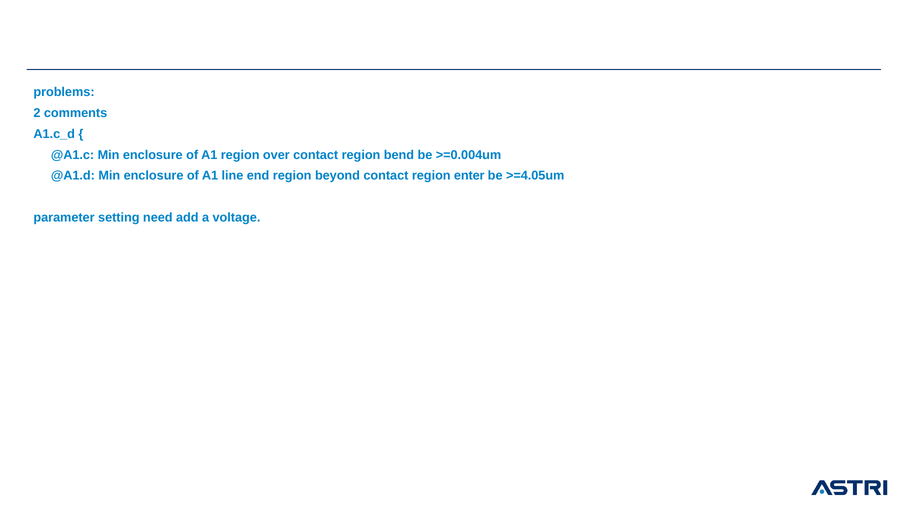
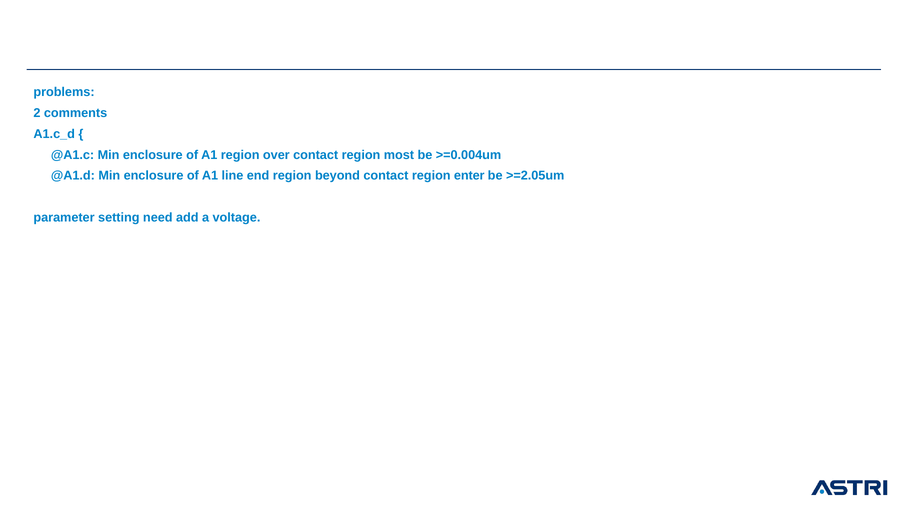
bend: bend -> most (399, 155)
>=4.05um: >=4.05um -> >=2.05um (535, 176)
